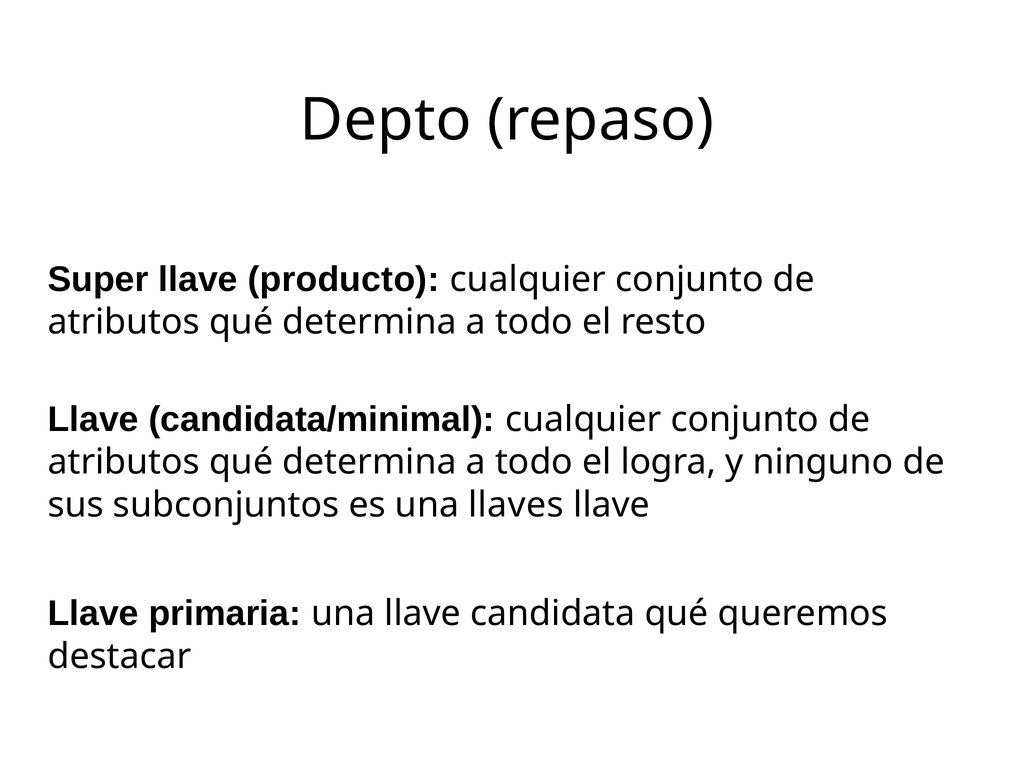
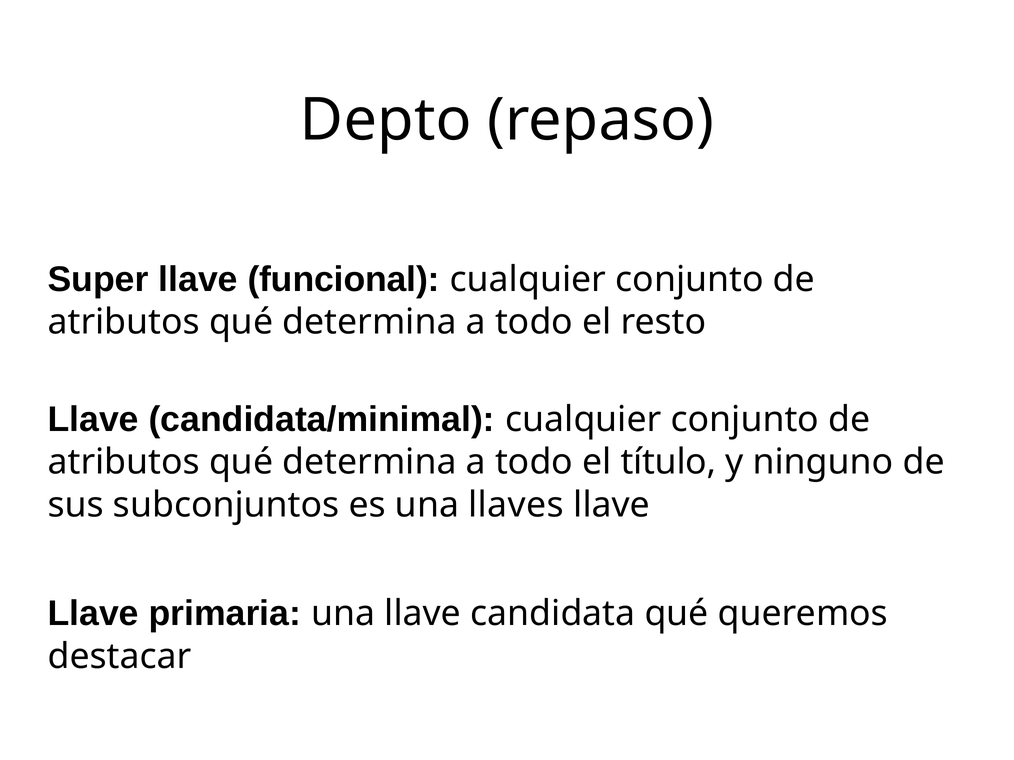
producto: producto -> funcional (344, 279)
logra: logra -> título (669, 463)
